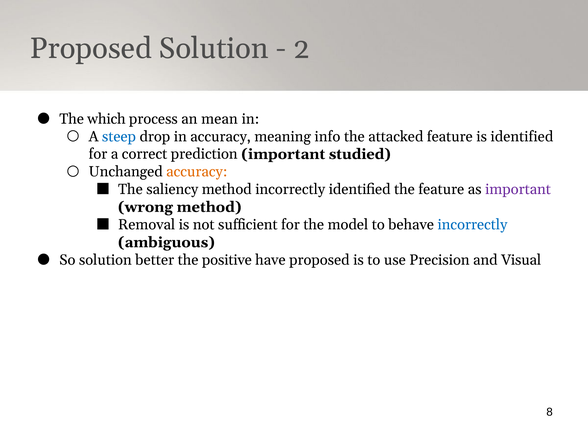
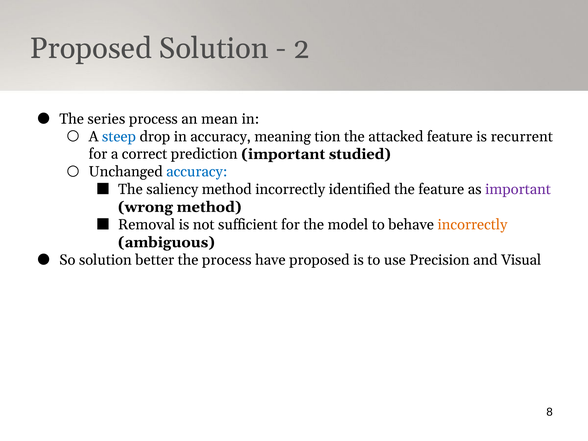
which: which -> series (106, 119)
info: info -> tion (327, 137)
is identified: identified -> recurrent (522, 137)
accuracy colour: orange -> blue (197, 172)
incorrectly colour: blue -> orange (472, 225)
the positive: positive -> process (227, 260)
